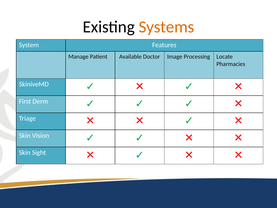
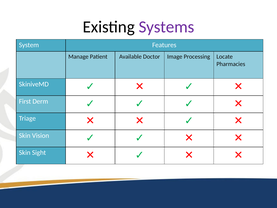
Systems colour: orange -> purple (166, 27)
